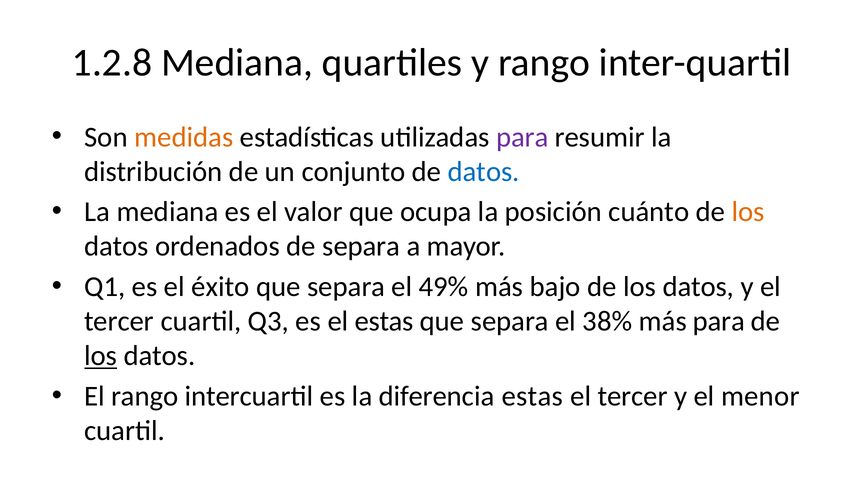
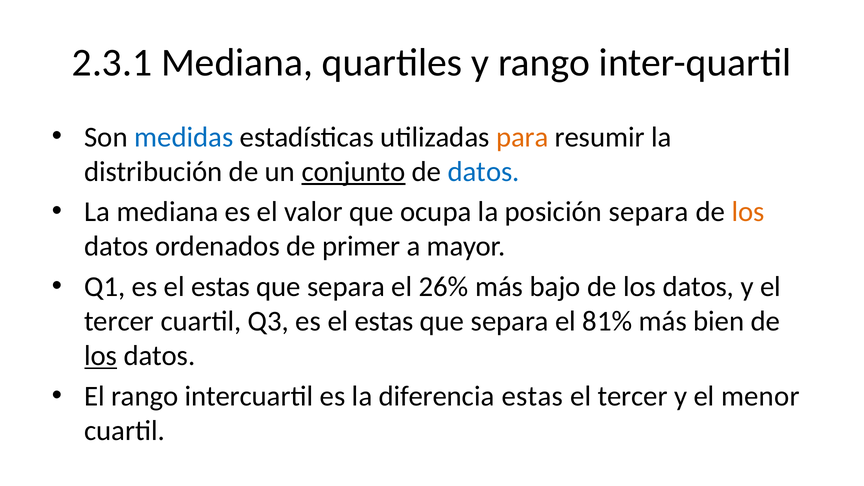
1.2.8: 1.2.8 -> 2.3.1 (112, 63)
medidas colour: orange -> blue (184, 137)
para colour: purple -> orange (522, 137)
conjunto underline: none -> present (354, 172)
posición cuánto: cuánto -> separa (649, 212)
de separa: separa -> primer (361, 246)
Q1 es el éxito: éxito -> estas (221, 287)
49%: 49% -> 26% (444, 287)
38%: 38% -> 81% (607, 321)
más para: para -> bien (719, 321)
